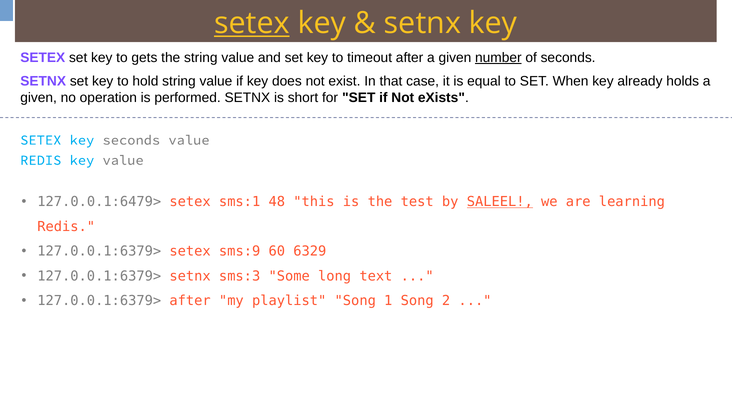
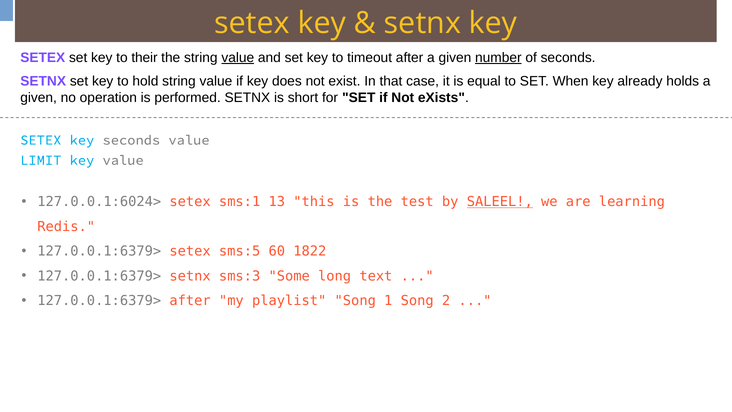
setex underline: present -> none (252, 23)
gets: gets -> their (145, 58)
value underline: none -> present (238, 58)
REDIS: REDIS -> LIMIT (41, 160)
127.0.0.1:6479>: 127.0.0.1:6479> -> 127.0.0.1:6024> (99, 202)
48: 48 -> 13 (277, 202)
sms:9: sms:9 -> sms:5 (240, 251)
6329: 6329 -> 1822 (310, 251)
